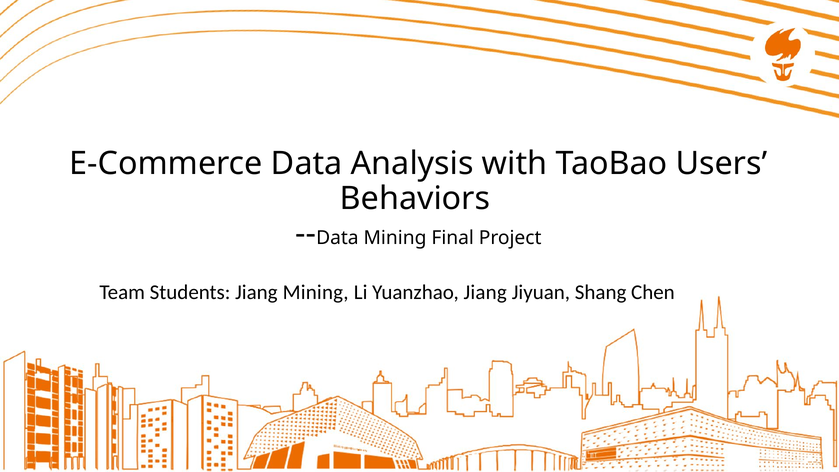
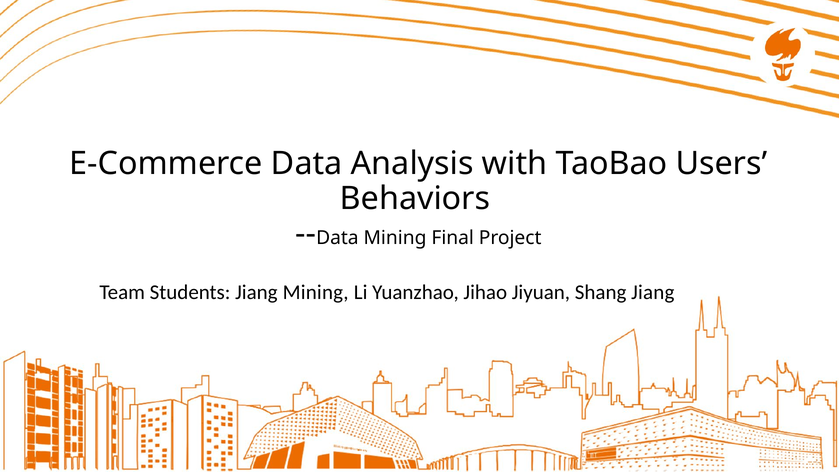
Yuanzhao Jiang: Jiang -> Jihao (485, 292)
Shang Chen: Chen -> Jiang (653, 292)
